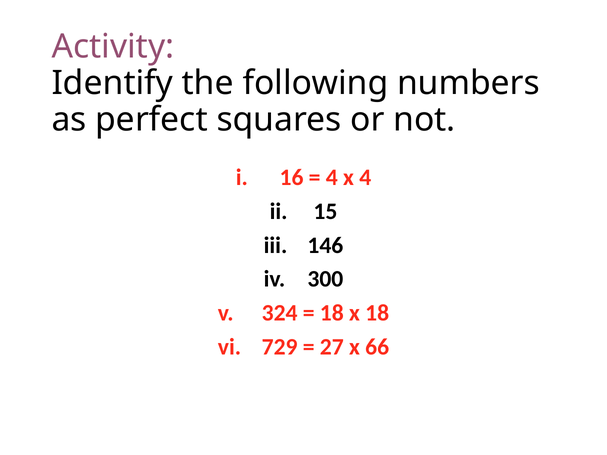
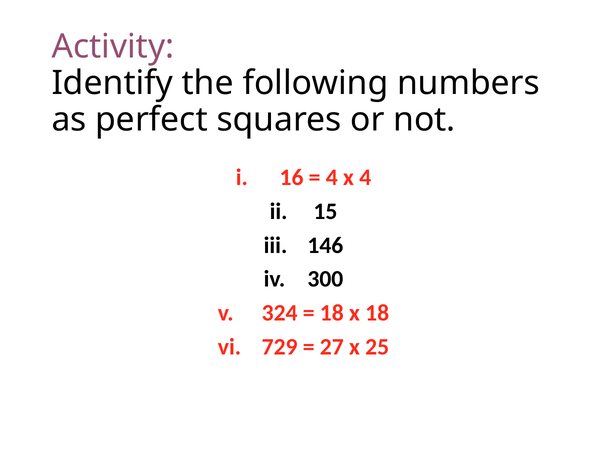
66: 66 -> 25 (377, 347)
